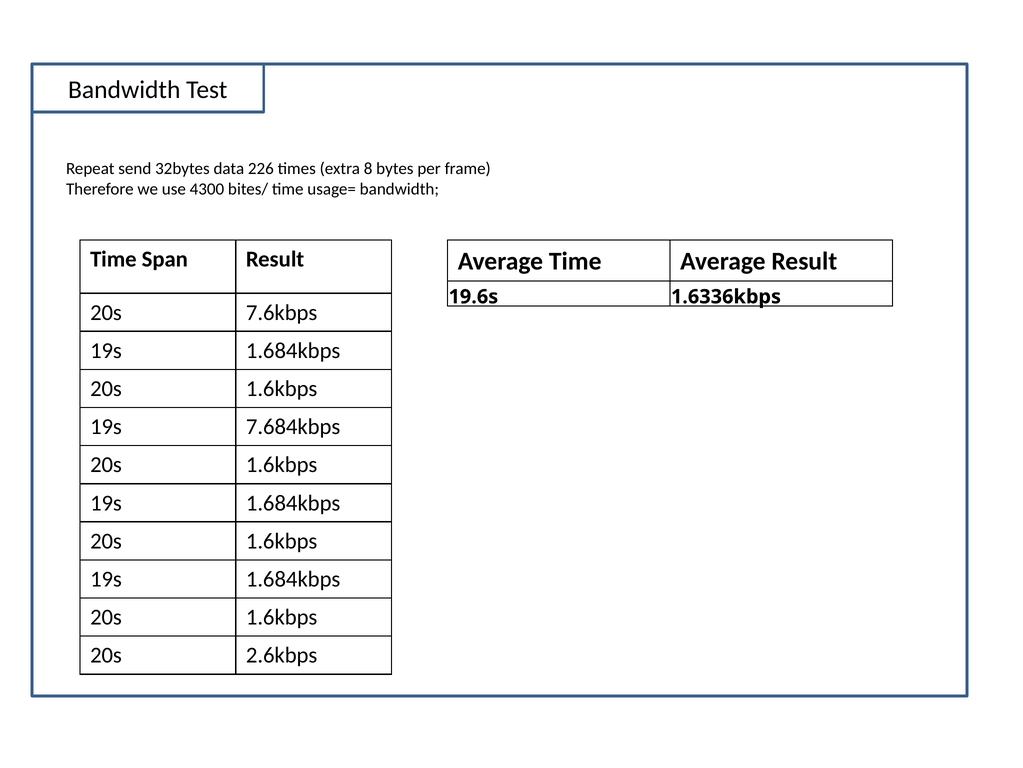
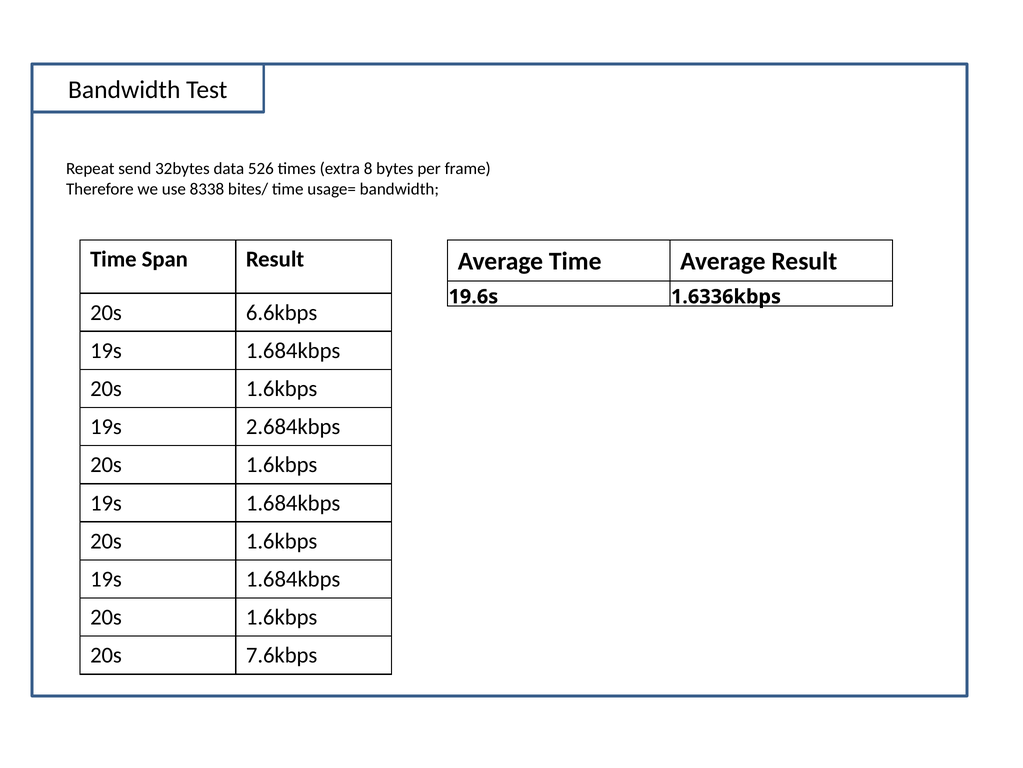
226: 226 -> 526 (261, 168)
4300: 4300 -> 8338 (207, 189)
7.6kbps: 7.6kbps -> 6.6kbps (282, 312)
7.684kbps: 7.684kbps -> 2.684kbps (293, 426)
2.6kbps: 2.6kbps -> 7.6kbps (282, 655)
